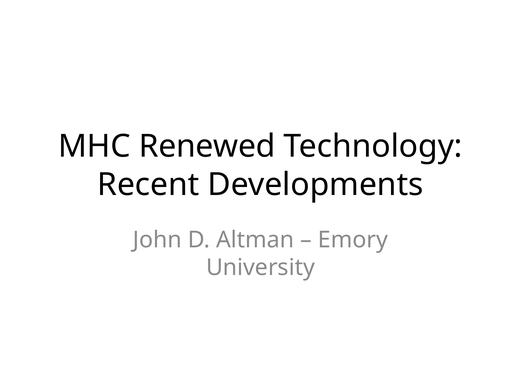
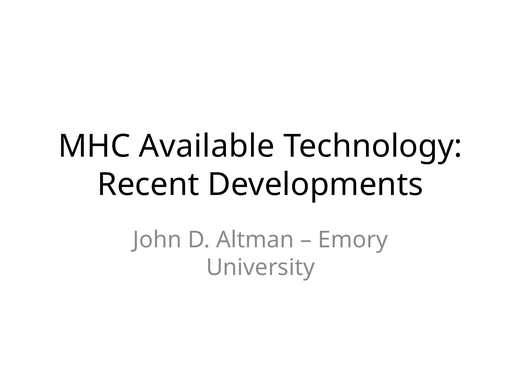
Renewed: Renewed -> Available (207, 146)
